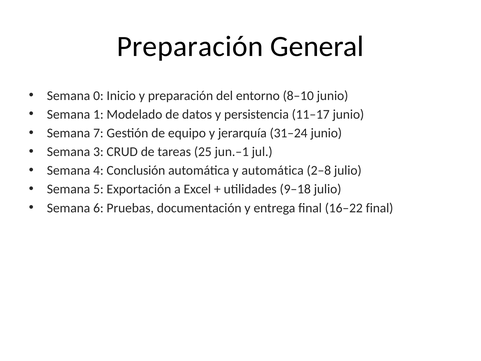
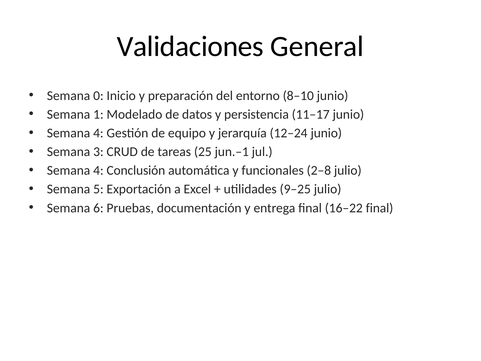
Preparación: Preparación -> Validaciones (190, 47)
7: 7 -> 4 (98, 133)
31–24: 31–24 -> 12–24 (289, 133)
y automática: automática -> funcionales (273, 170)
9–18: 9–18 -> 9–25 (295, 189)
